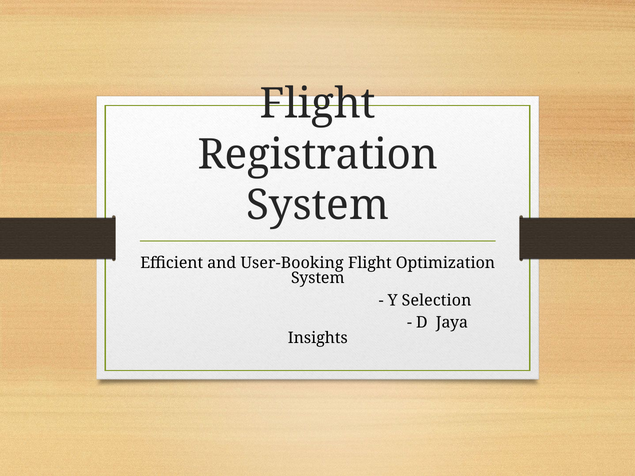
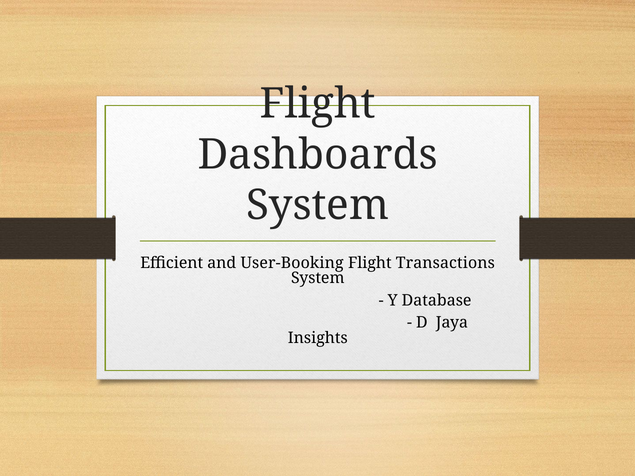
Registration: Registration -> Dashboards (318, 155)
Optimization: Optimization -> Transactions (445, 263)
Selection: Selection -> Database (437, 301)
